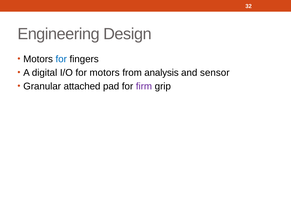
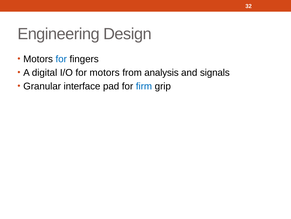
sensor: sensor -> signals (215, 72)
attached: attached -> interface (82, 86)
firm colour: purple -> blue (144, 86)
